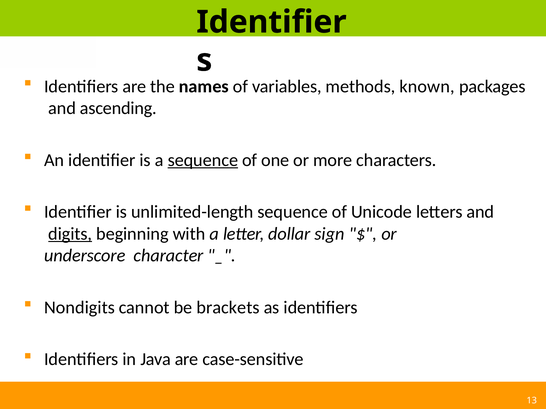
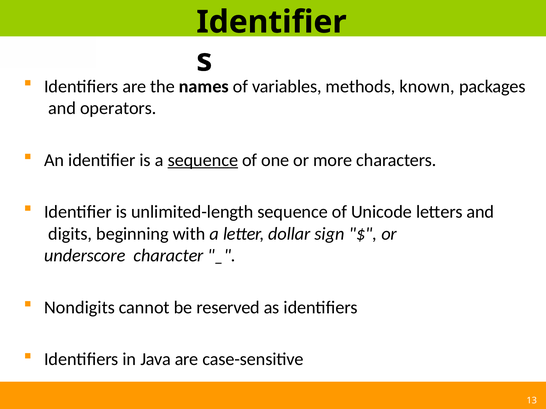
ascending: ascending -> operators (118, 108)
digits underline: present -> none (70, 234)
brackets: brackets -> reserved (228, 308)
